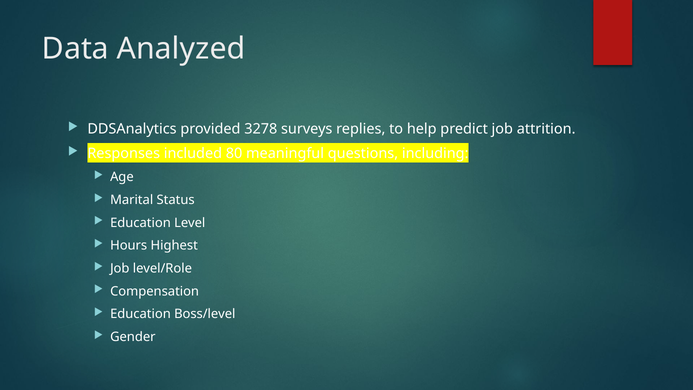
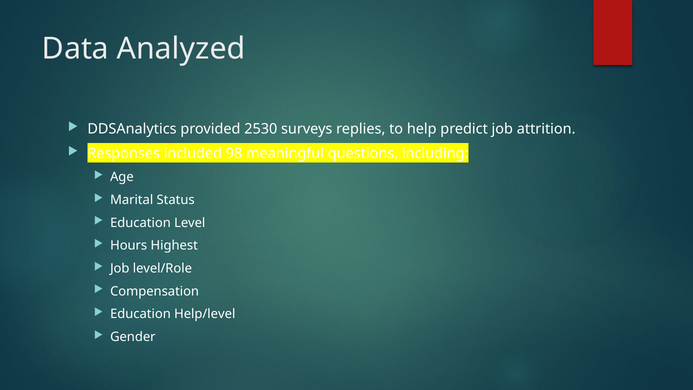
3278: 3278 -> 2530 (261, 129)
80: 80 -> 98 (234, 154)
Boss/level: Boss/level -> Help/level (205, 314)
